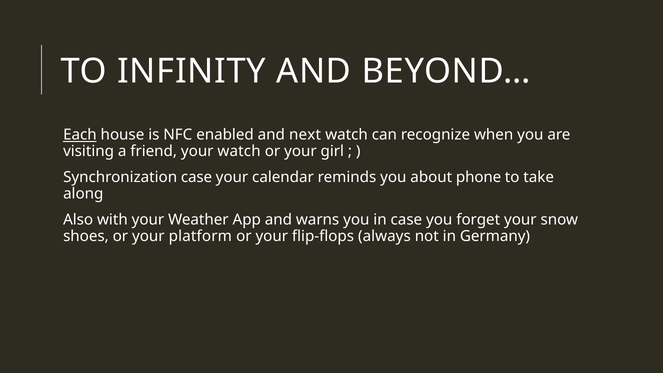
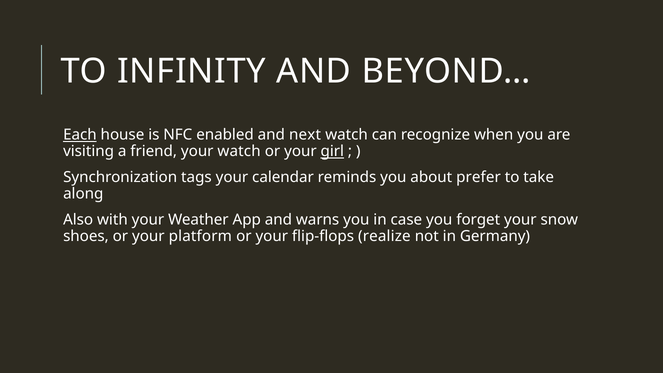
girl underline: none -> present (332, 151)
Synchronization case: case -> tags (196, 177)
phone: phone -> prefer (478, 177)
always: always -> realize (384, 236)
